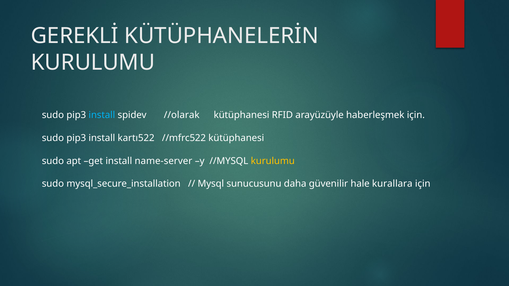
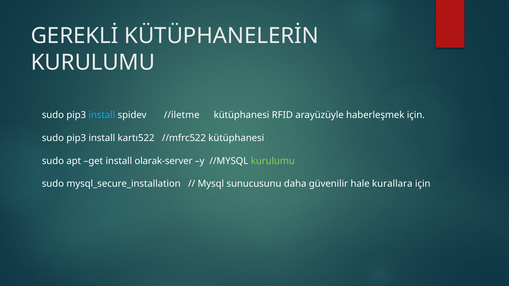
//olarak: //olarak -> //iletme (182, 115)
name-server: name-server -> olarak-server (164, 161)
kurulumu colour: yellow -> light green (273, 161)
